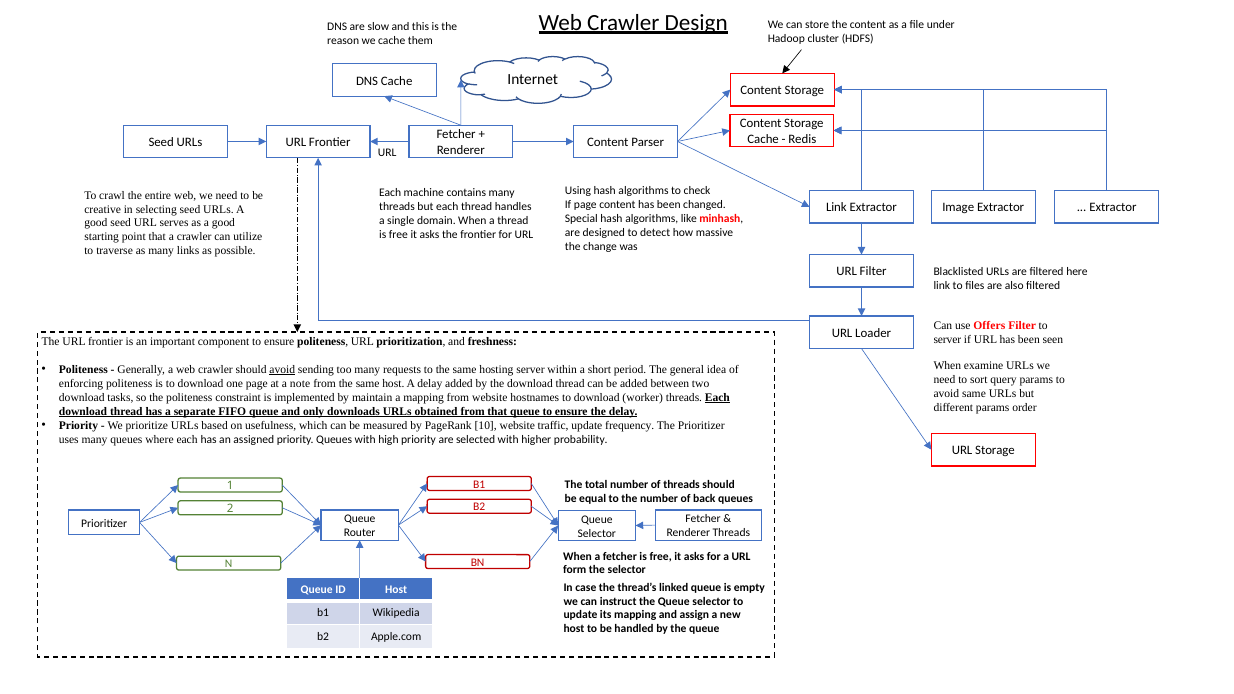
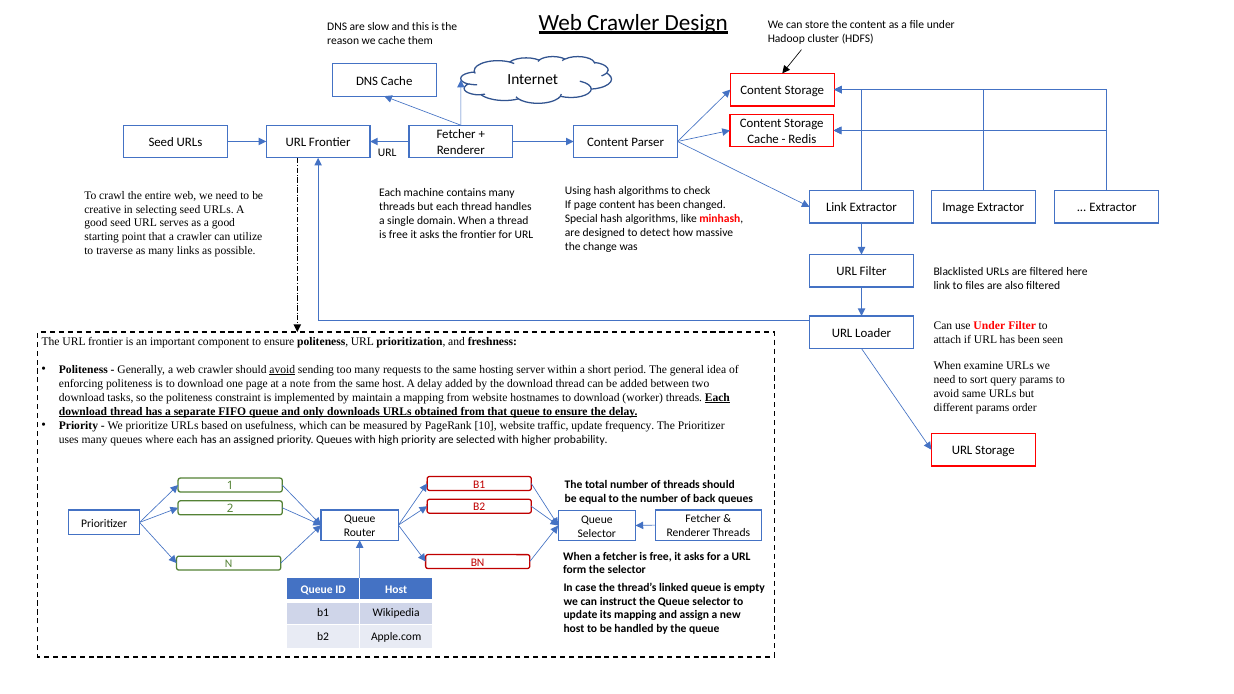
use Offers: Offers -> Under (989, 326)
server: server -> attach (947, 340)
